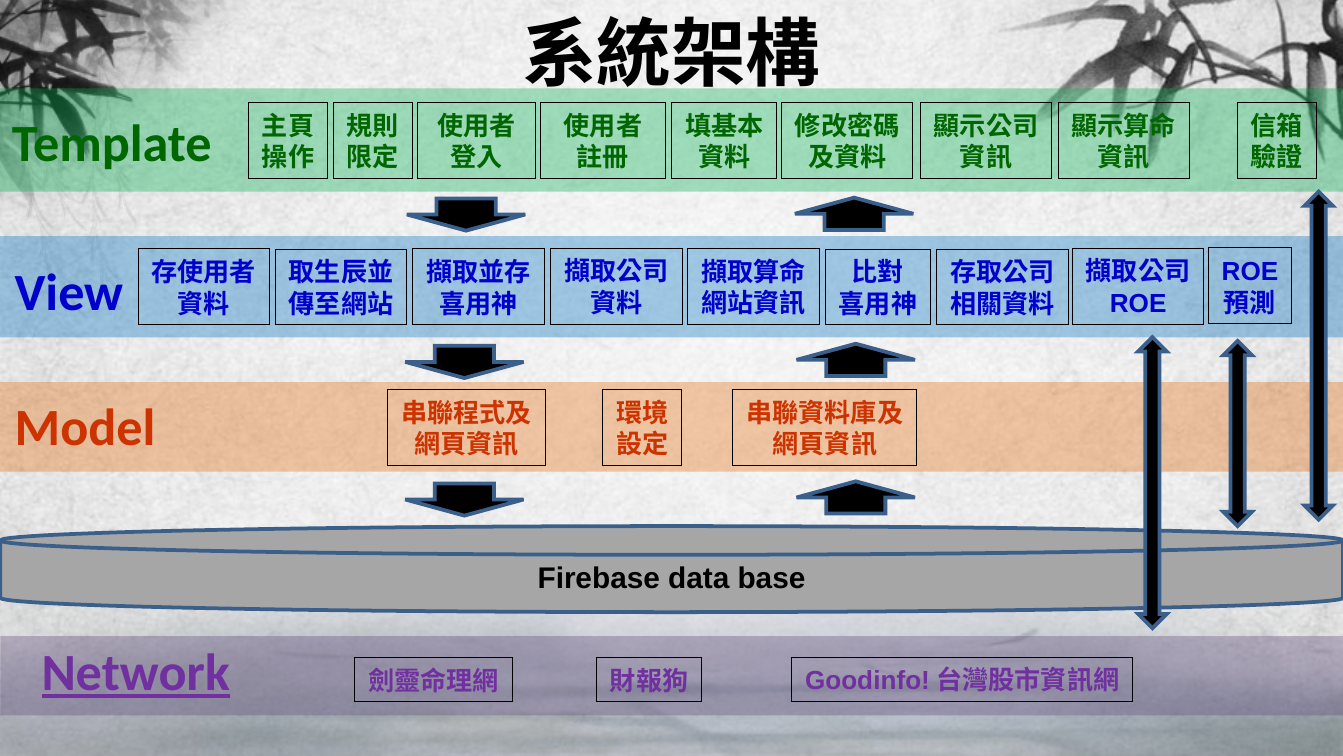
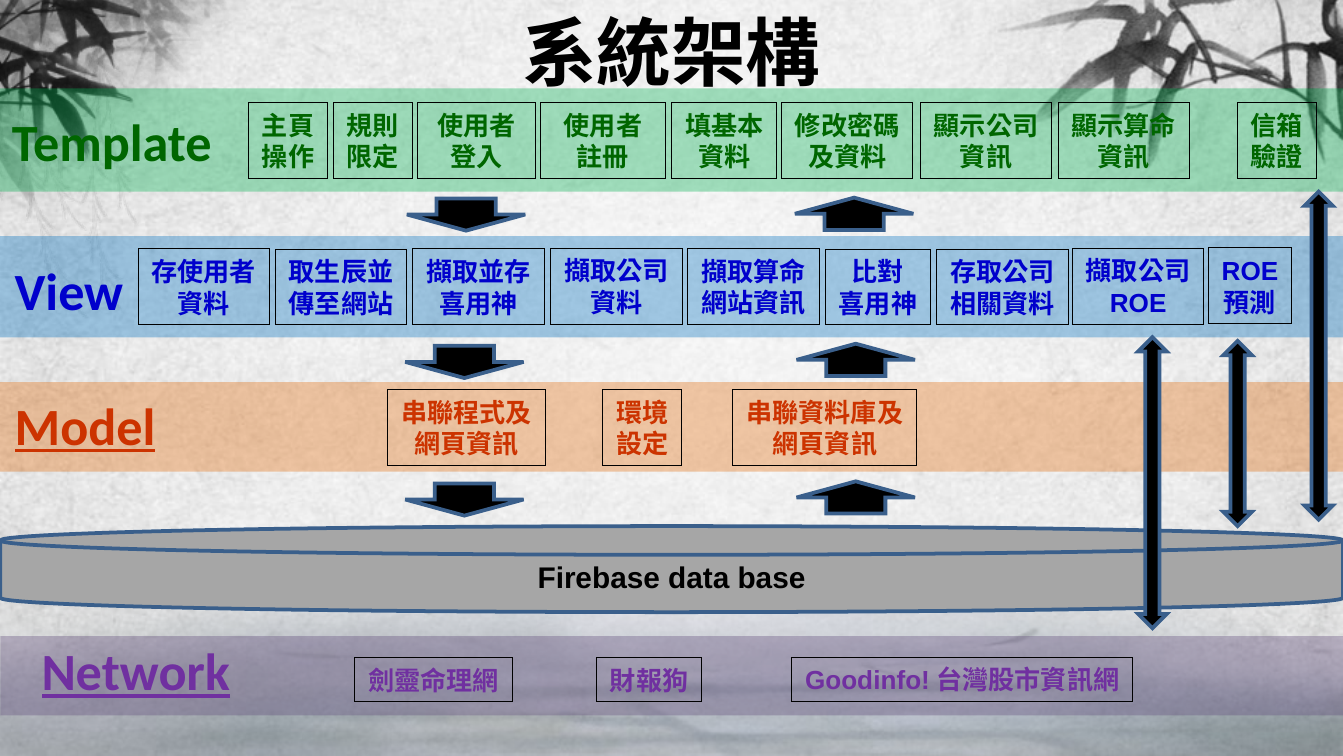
Model underline: none -> present (85, 428)
